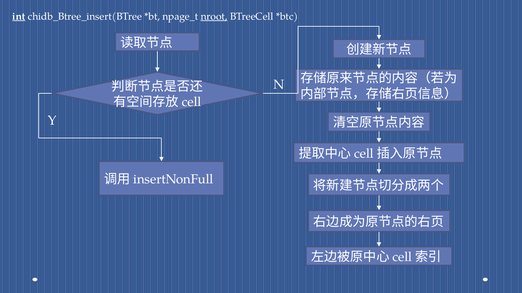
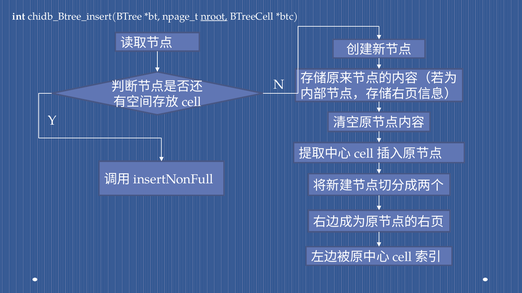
int underline: present -> none (19, 16)
